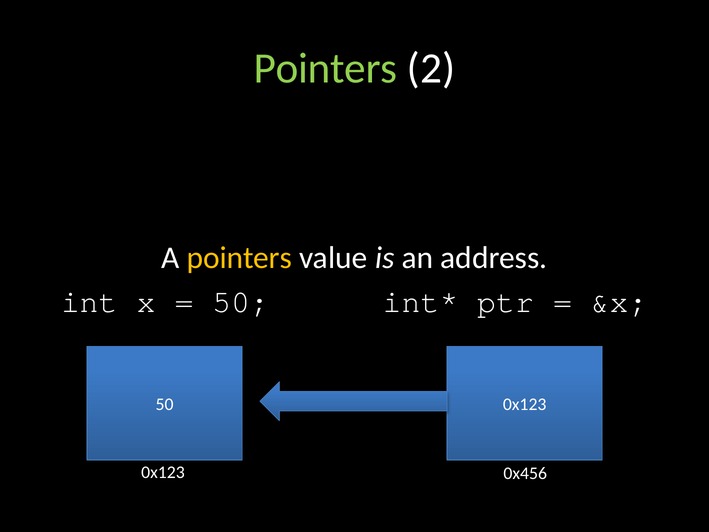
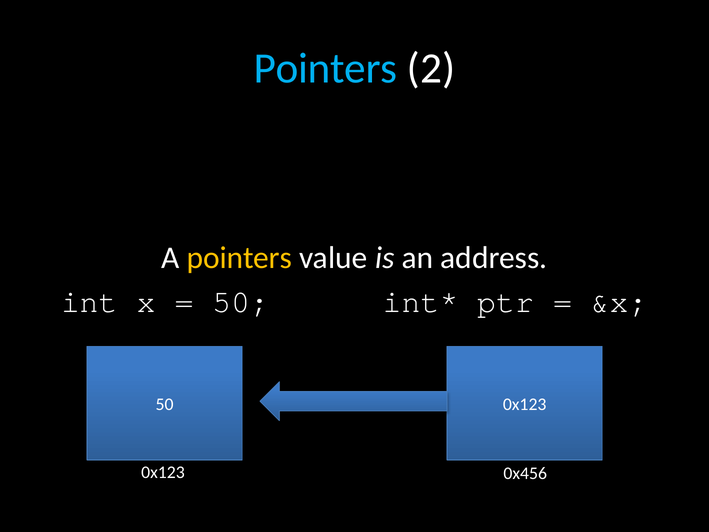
Pointers colour: light green -> light blue (326, 69)
